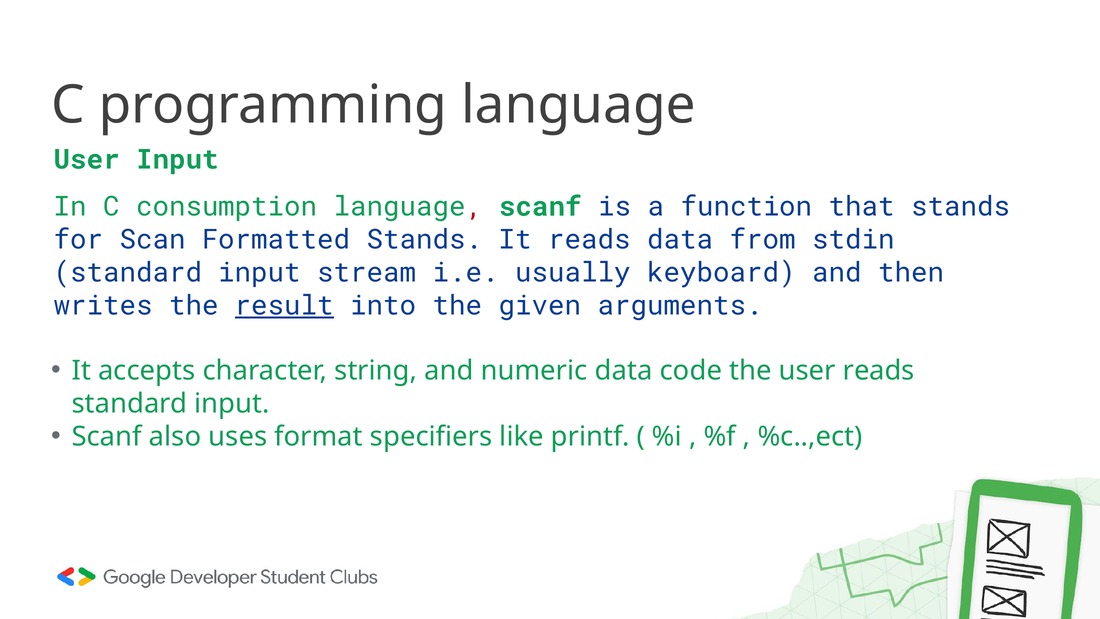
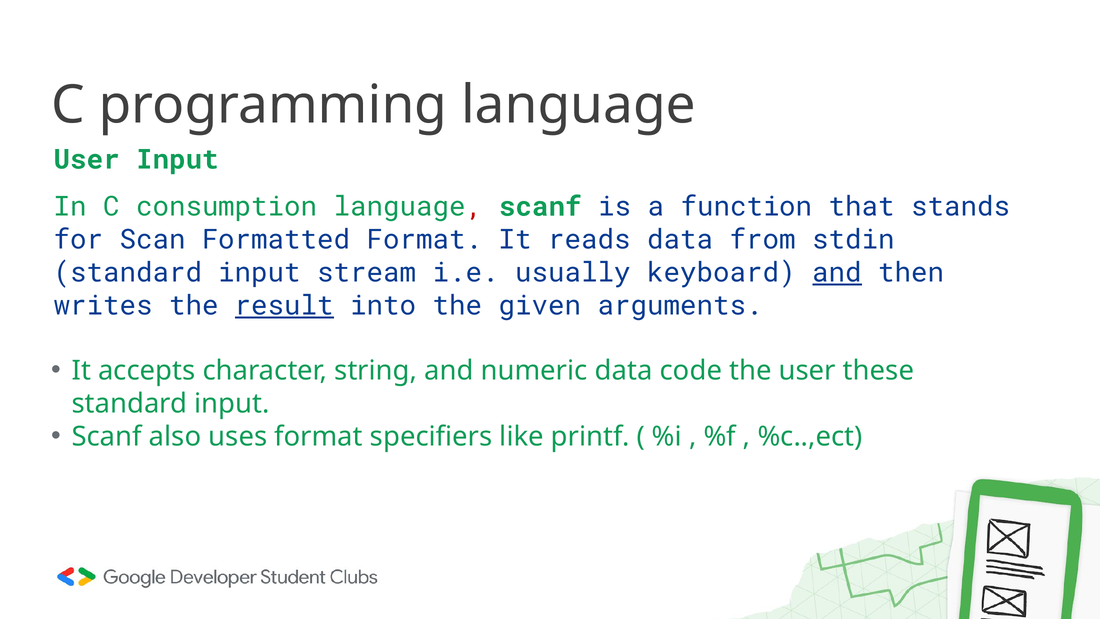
Formatted Stands: Stands -> Format (425, 240)
and underline: none -> present (837, 273)
user reads: reads -> these (879, 371)
